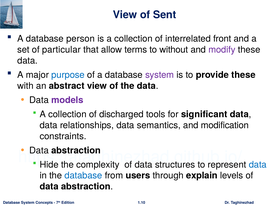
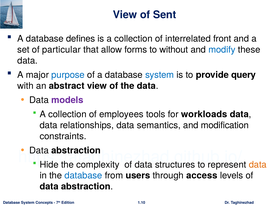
person: person -> defines (81, 39)
terms: terms -> forms (136, 50)
modify colour: purple -> blue (222, 50)
system colour: purple -> blue (160, 75)
provide these: these -> query (244, 75)
discharged: discharged -> employees (121, 114)
significant: significant -> workloads (204, 114)
data colour: blue -> orange (258, 165)
explain: explain -> access (202, 176)
